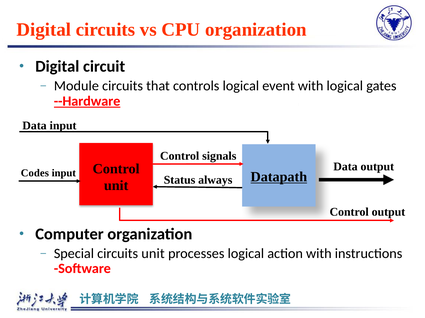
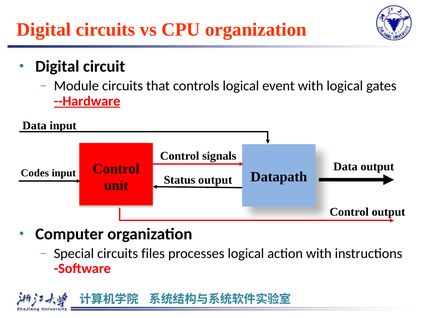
Datapath underline: present -> none (279, 177)
Status always: always -> output (215, 180)
circuits unit: unit -> files (153, 254)
